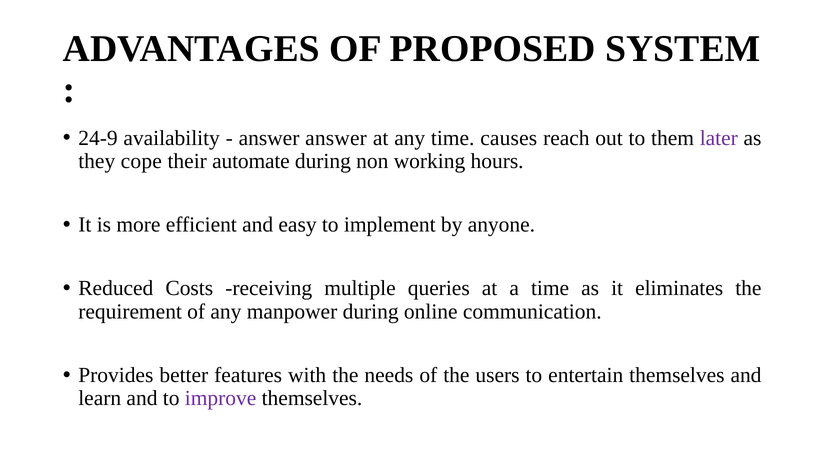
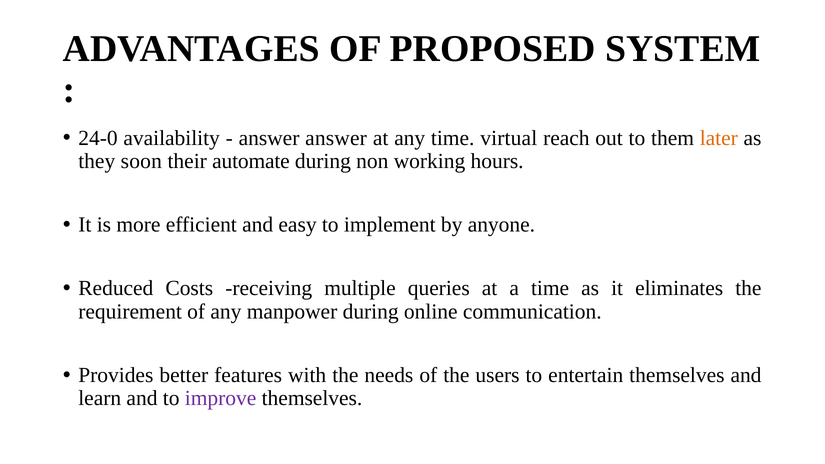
24-9: 24-9 -> 24-0 (98, 138)
causes: causes -> virtual (509, 138)
later colour: purple -> orange (719, 138)
cope: cope -> soon (141, 161)
